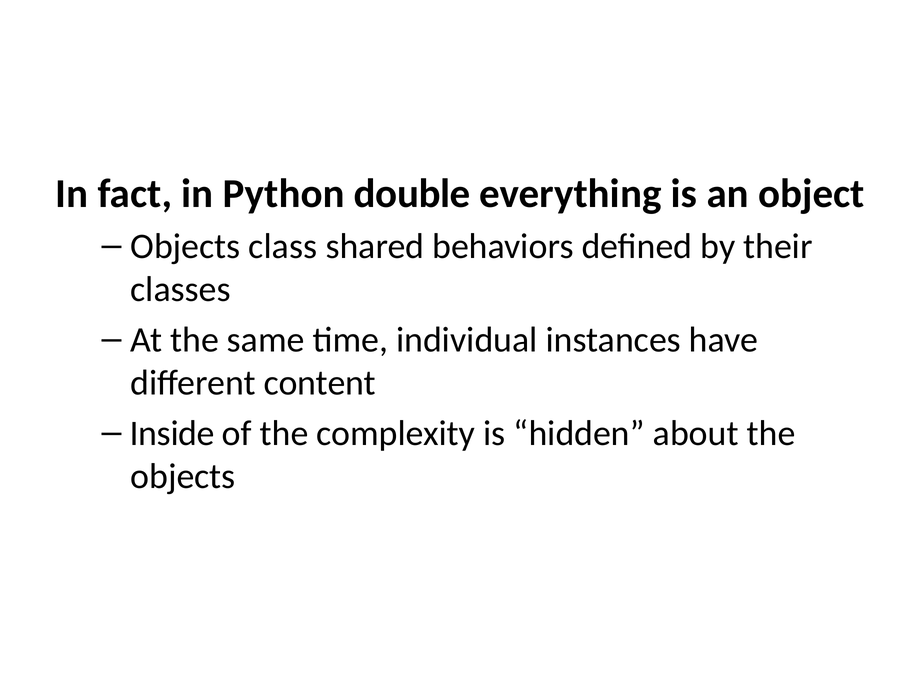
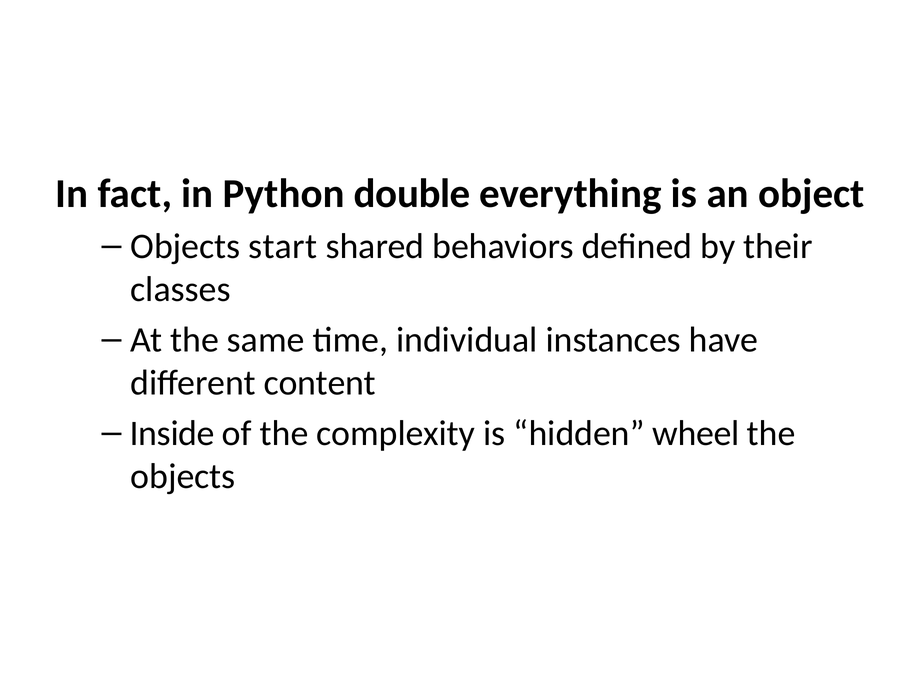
class: class -> start (283, 247)
about: about -> wheel (696, 433)
